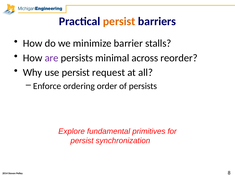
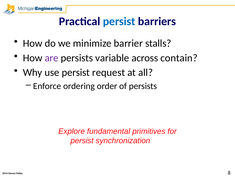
persist colour: orange -> blue (119, 21)
minimal: minimal -> variable (112, 58)
reorder: reorder -> contain (179, 58)
